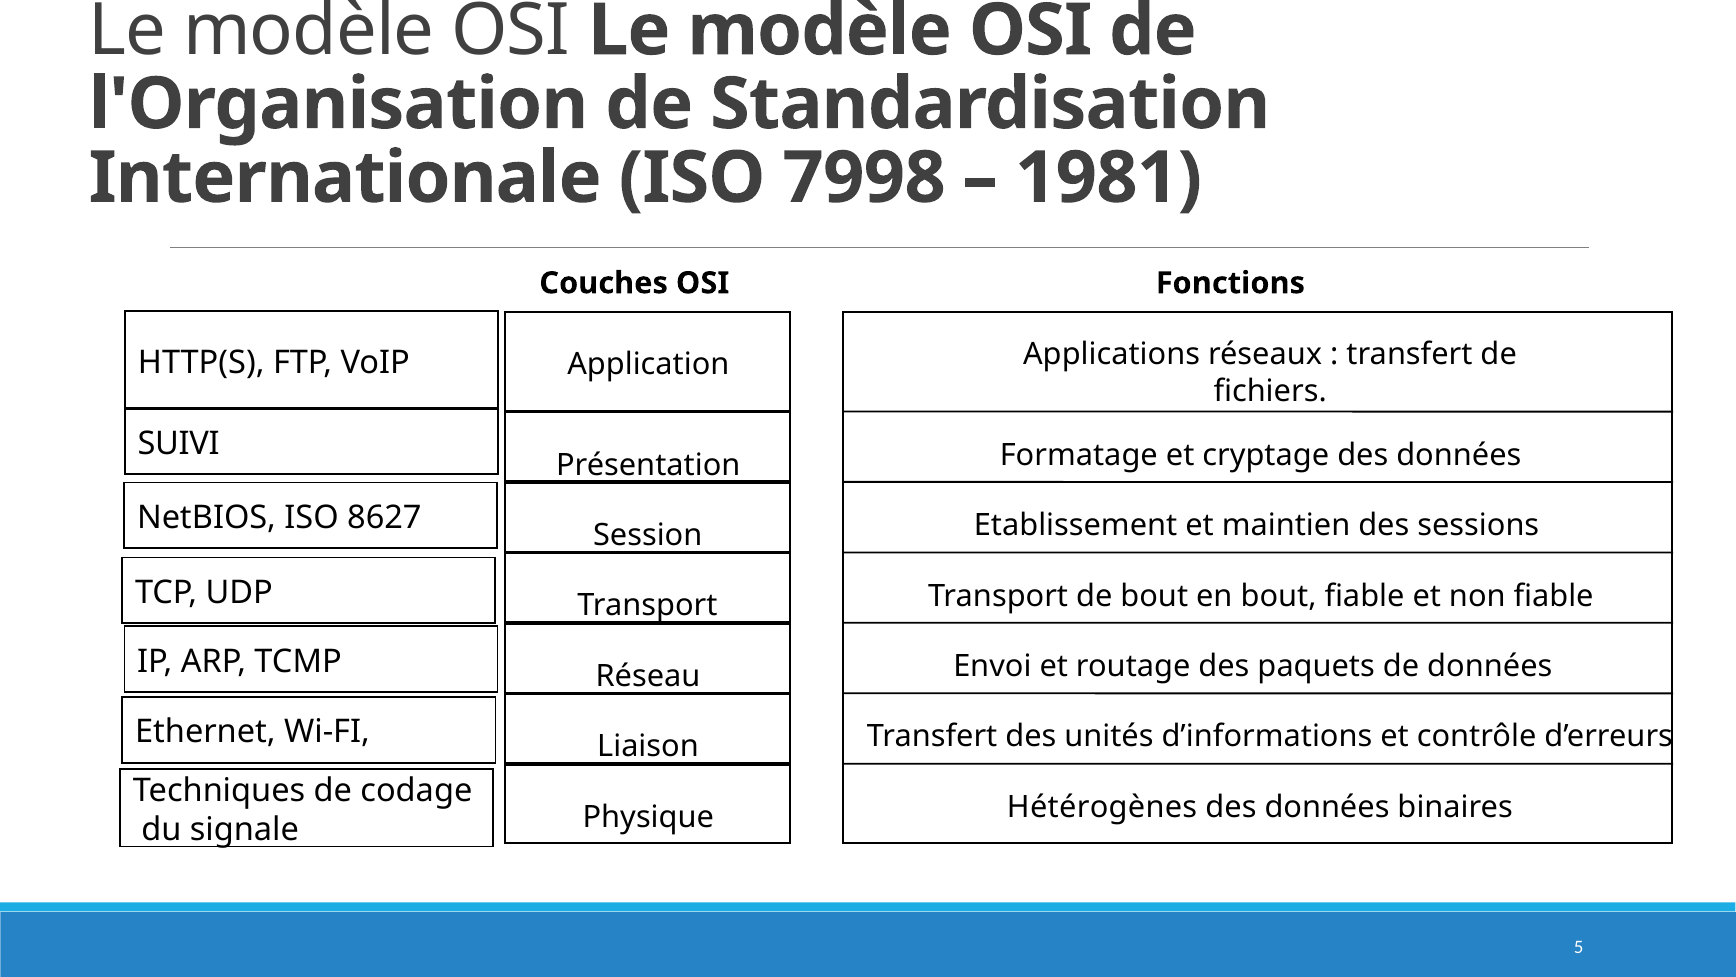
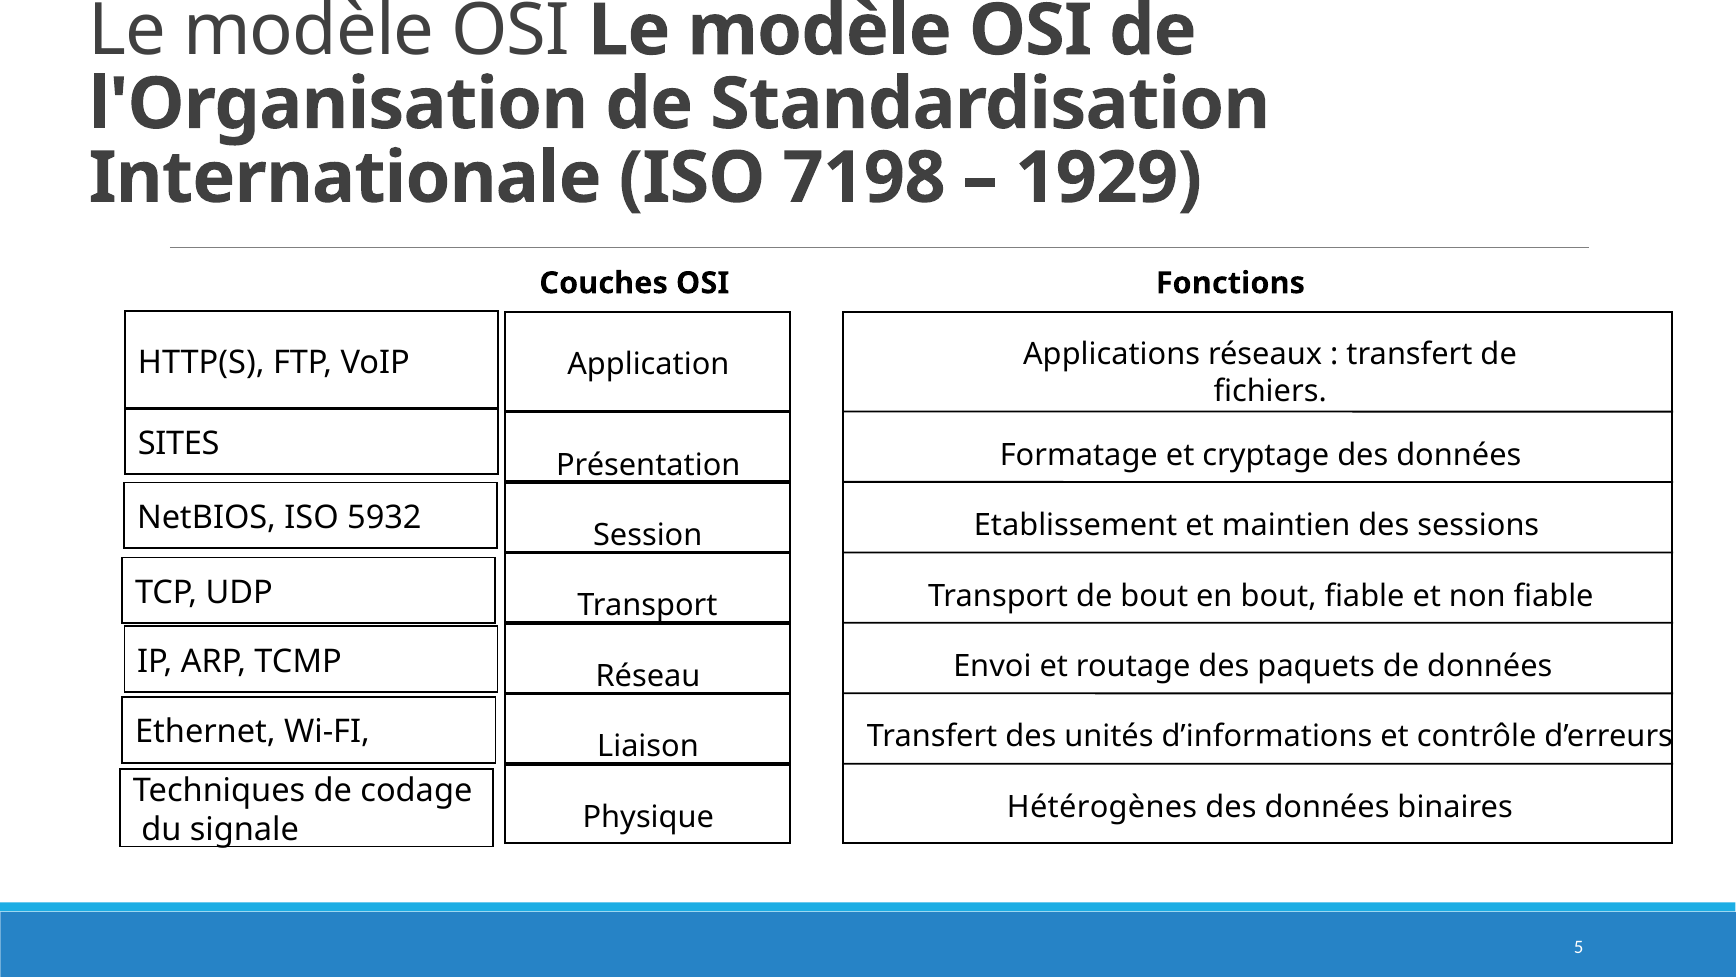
7998: 7998 -> 7198 (864, 178)
1981: 1981 -> 1929 (1109, 178)
SUIVI: SUIVI -> SITES (179, 443)
8627: 8627 -> 5932 (384, 517)
